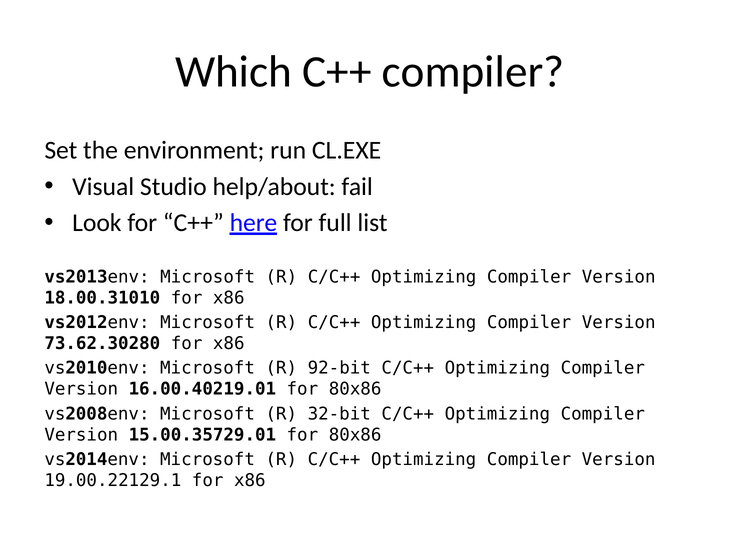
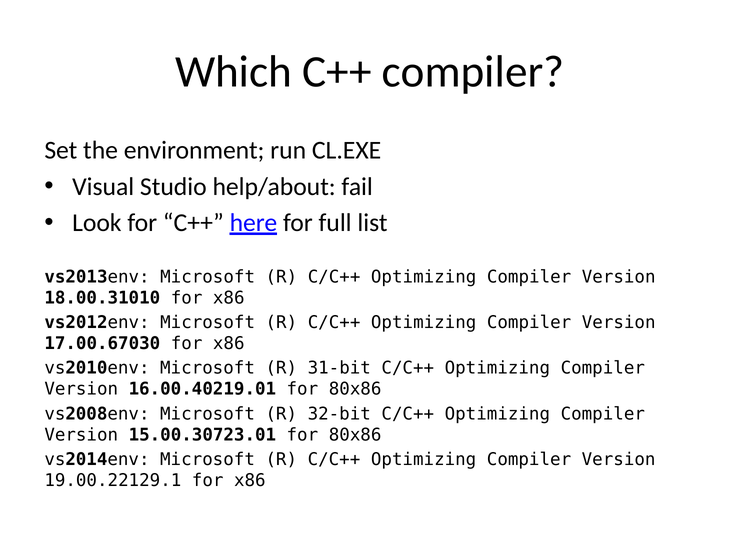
73.62.30280: 73.62.30280 -> 17.00.67030 (102, 344)
92-bit: 92-bit -> 31-bit (339, 368)
15.00.35729.01: 15.00.35729.01 -> 15.00.30723.01 (202, 435)
